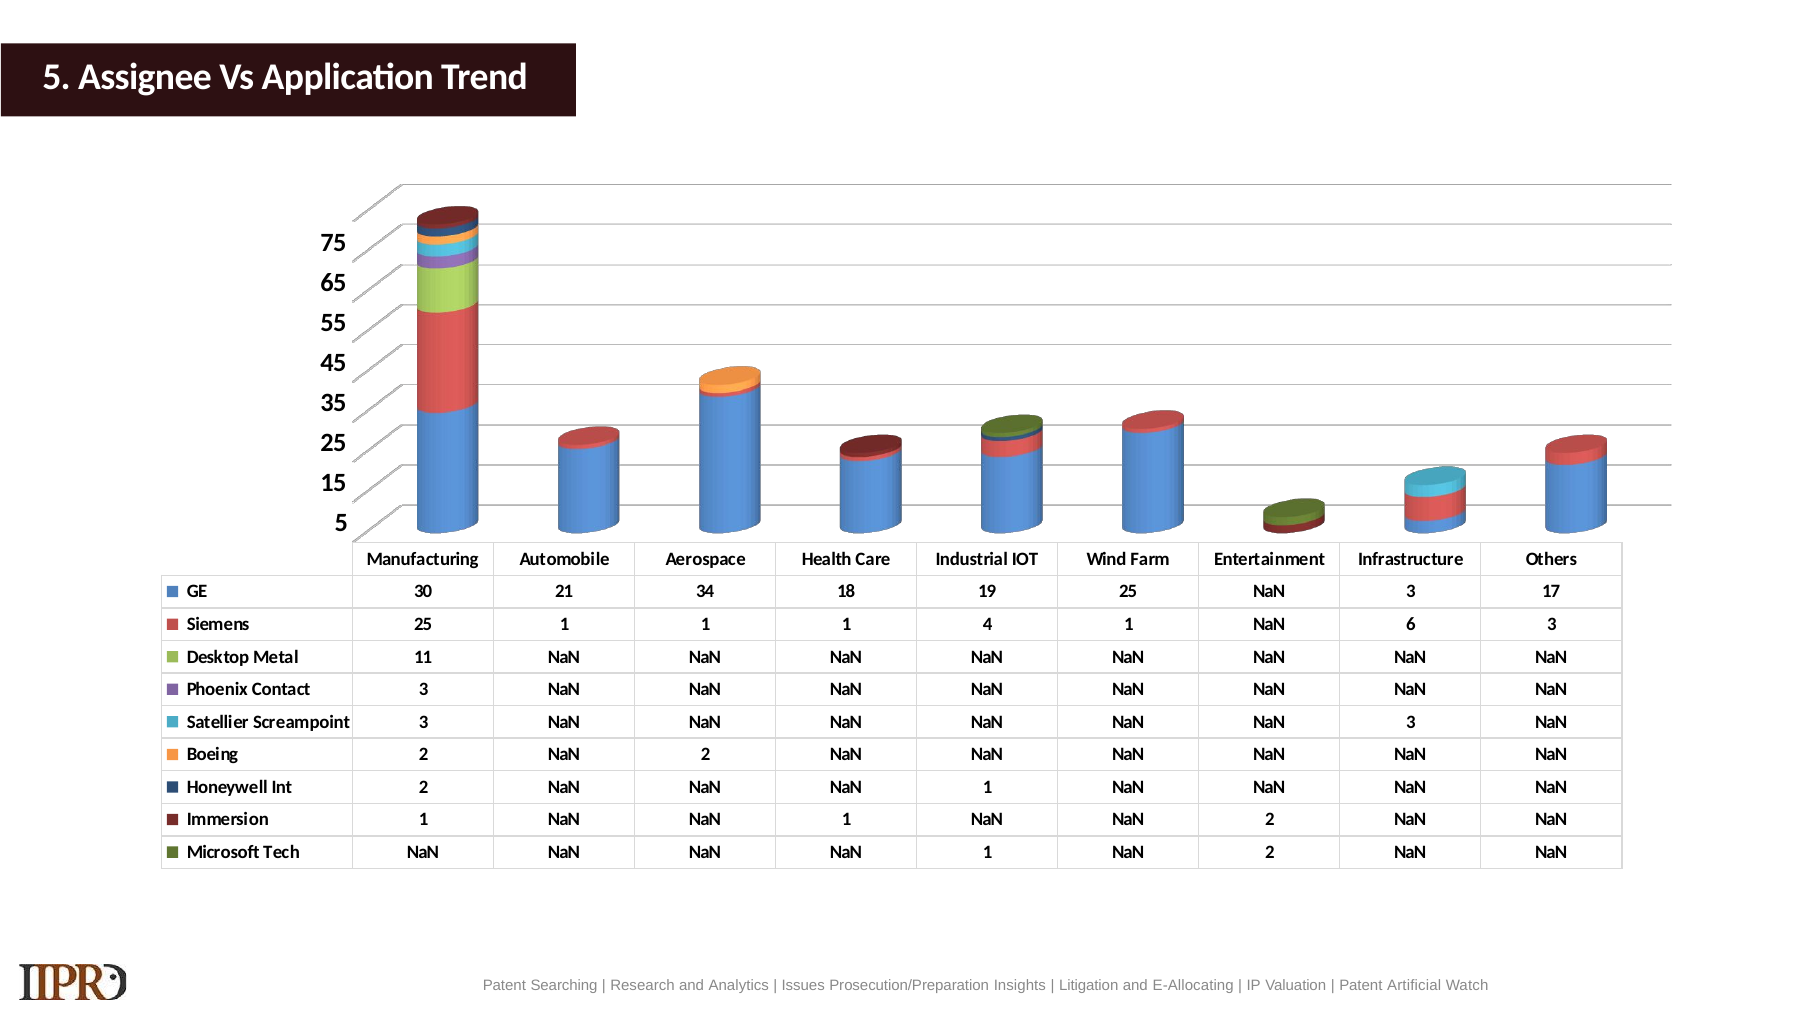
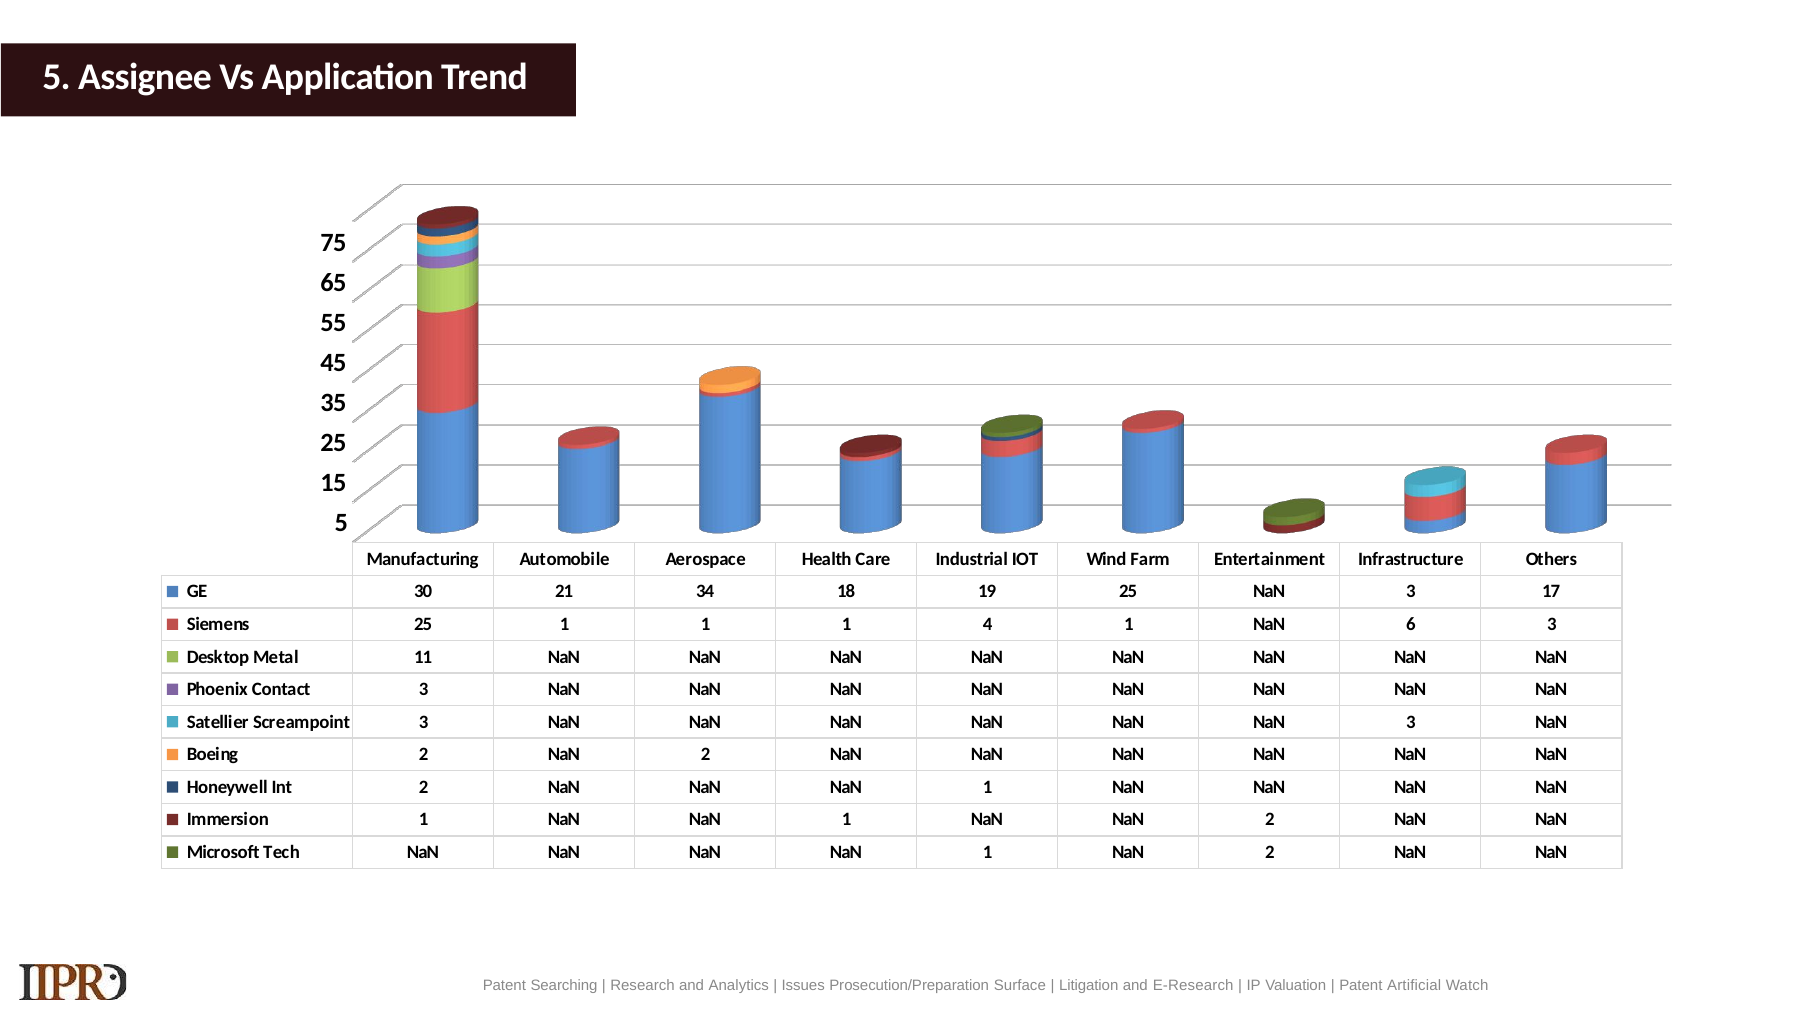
Insights: Insights -> Surface (1020, 985)
E-Allocating: E-Allocating -> E-Research (1193, 985)
